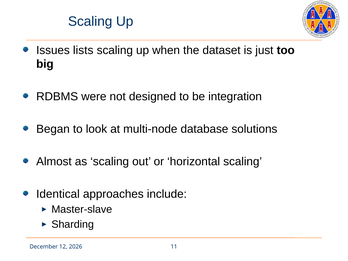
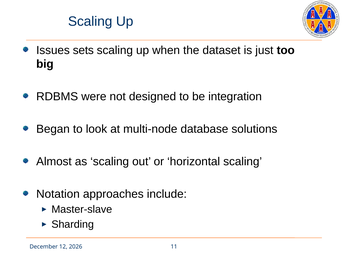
lists: lists -> sets (83, 50)
Identical: Identical -> Notation (58, 194)
